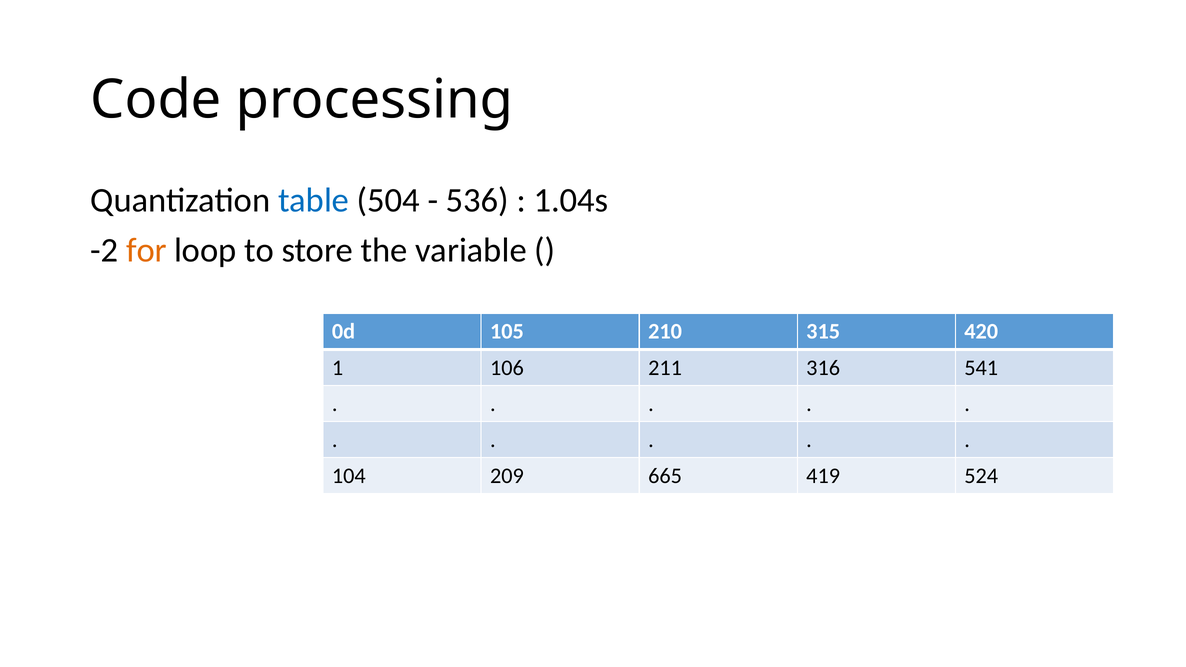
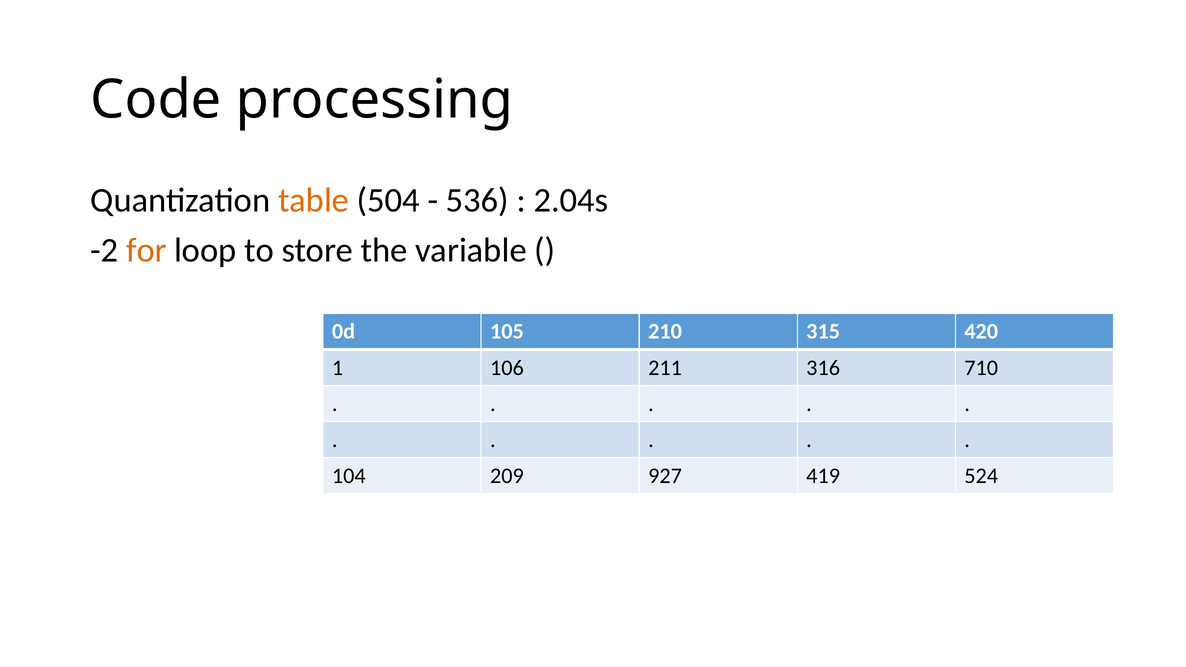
table colour: blue -> orange (314, 201)
1.04s: 1.04s -> 2.04s (571, 201)
541: 541 -> 710 (981, 368)
665: 665 -> 927 (665, 476)
